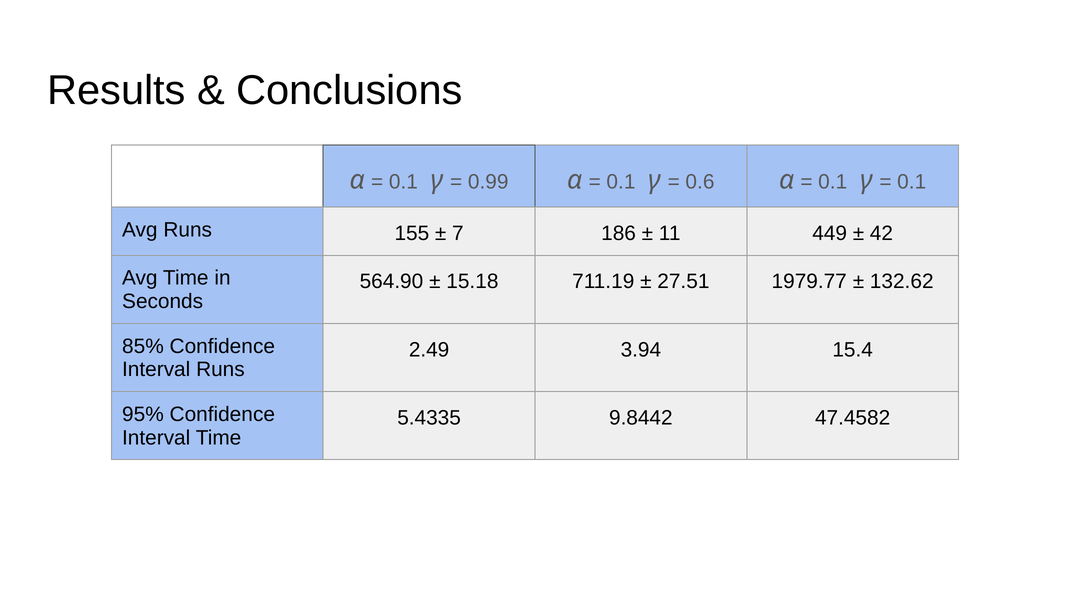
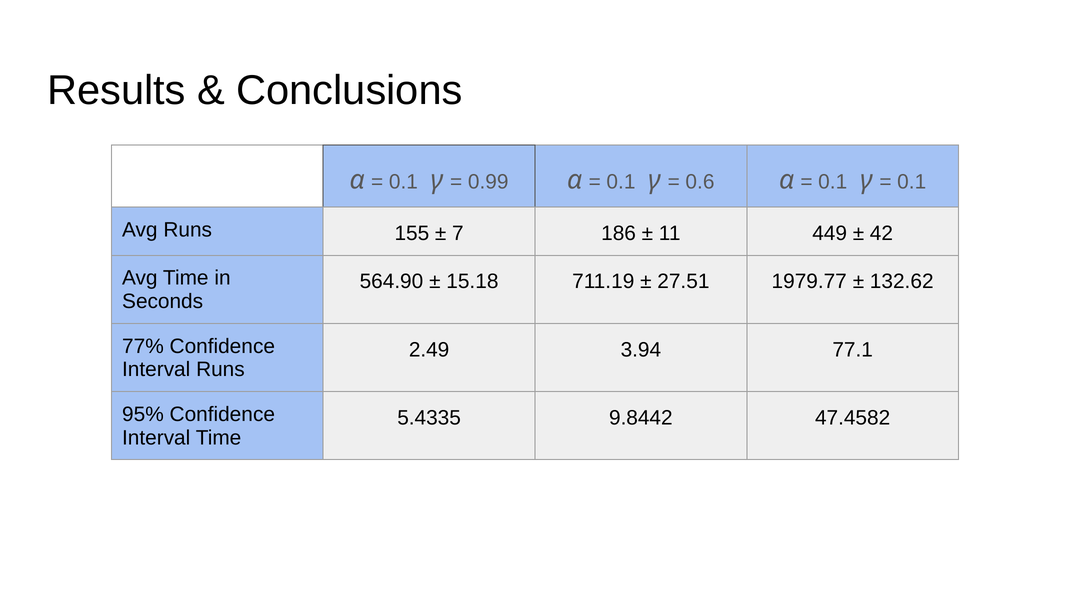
85%: 85% -> 77% (143, 346)
15.4: 15.4 -> 77.1 (853, 350)
